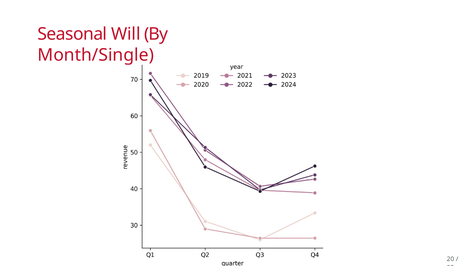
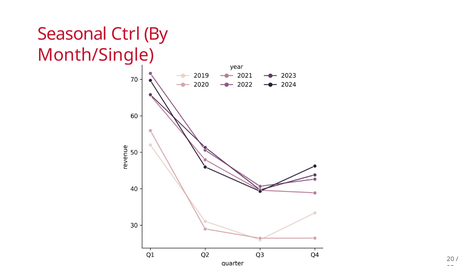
Will: Will -> Ctrl (126, 34)
